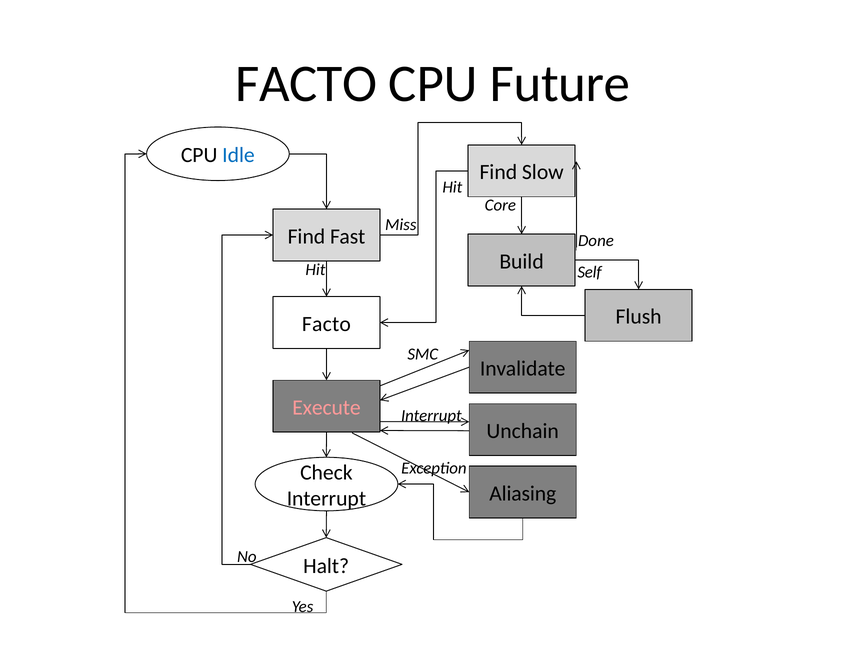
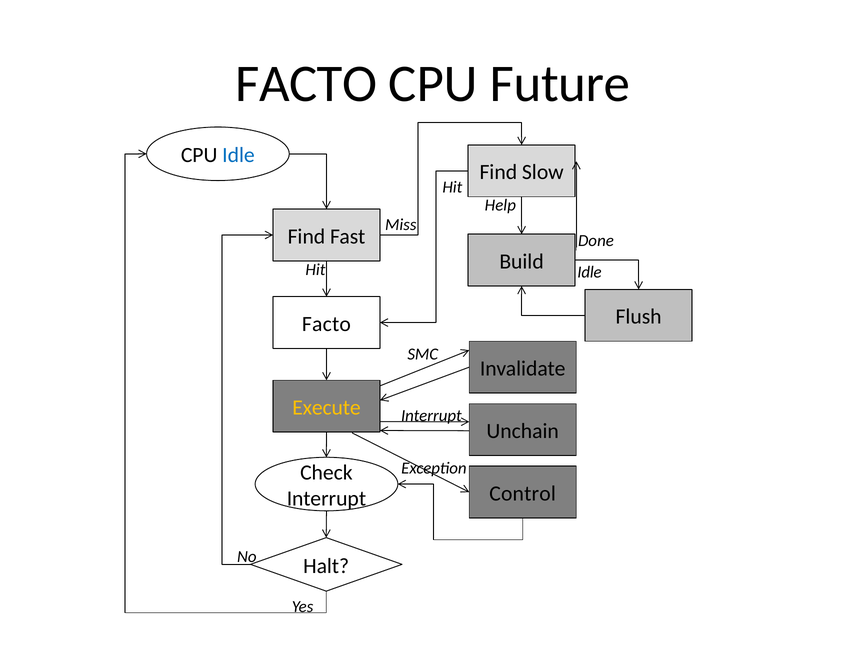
Core: Core -> Help (500, 205)
Self: Self -> Idle (589, 272)
Execute colour: pink -> yellow (326, 407)
Aliasing: Aliasing -> Control (523, 493)
